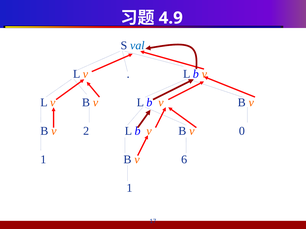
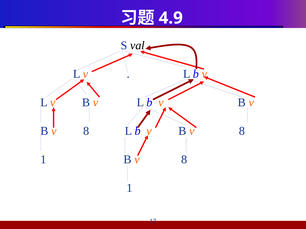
val colour: blue -> black (137, 46)
2: 2 -> 8 (86, 131)
0: 0 -> 8 (242, 131)
6: 6 -> 8 (184, 160)
